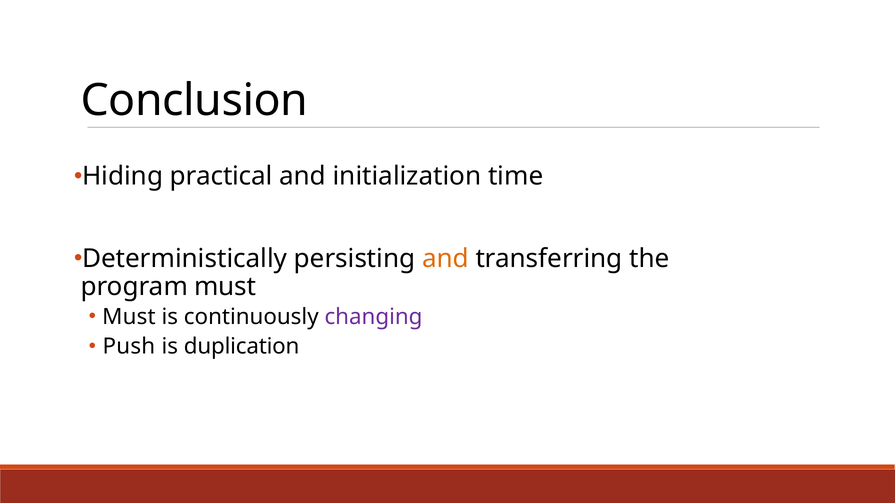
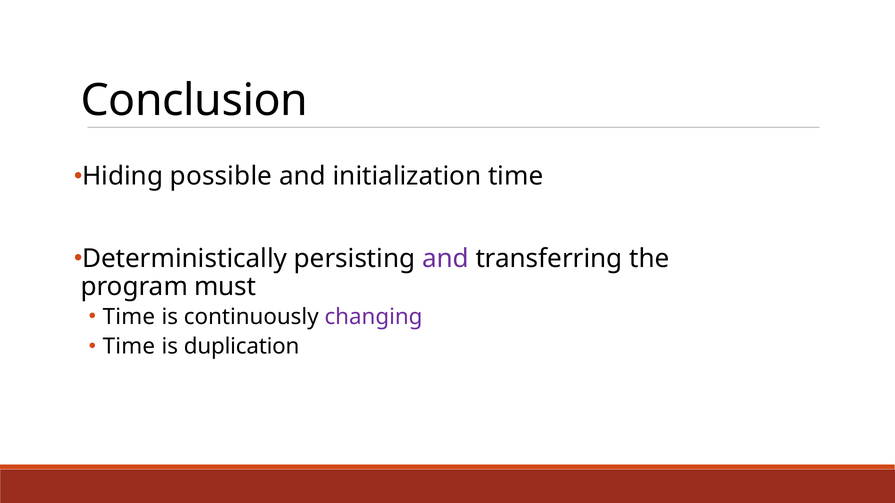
practical: practical -> possible (221, 176)
and colour: orange -> purple (445, 259)
Must: Must -> Time (129, 317)
Push: Push -> Time (129, 347)
